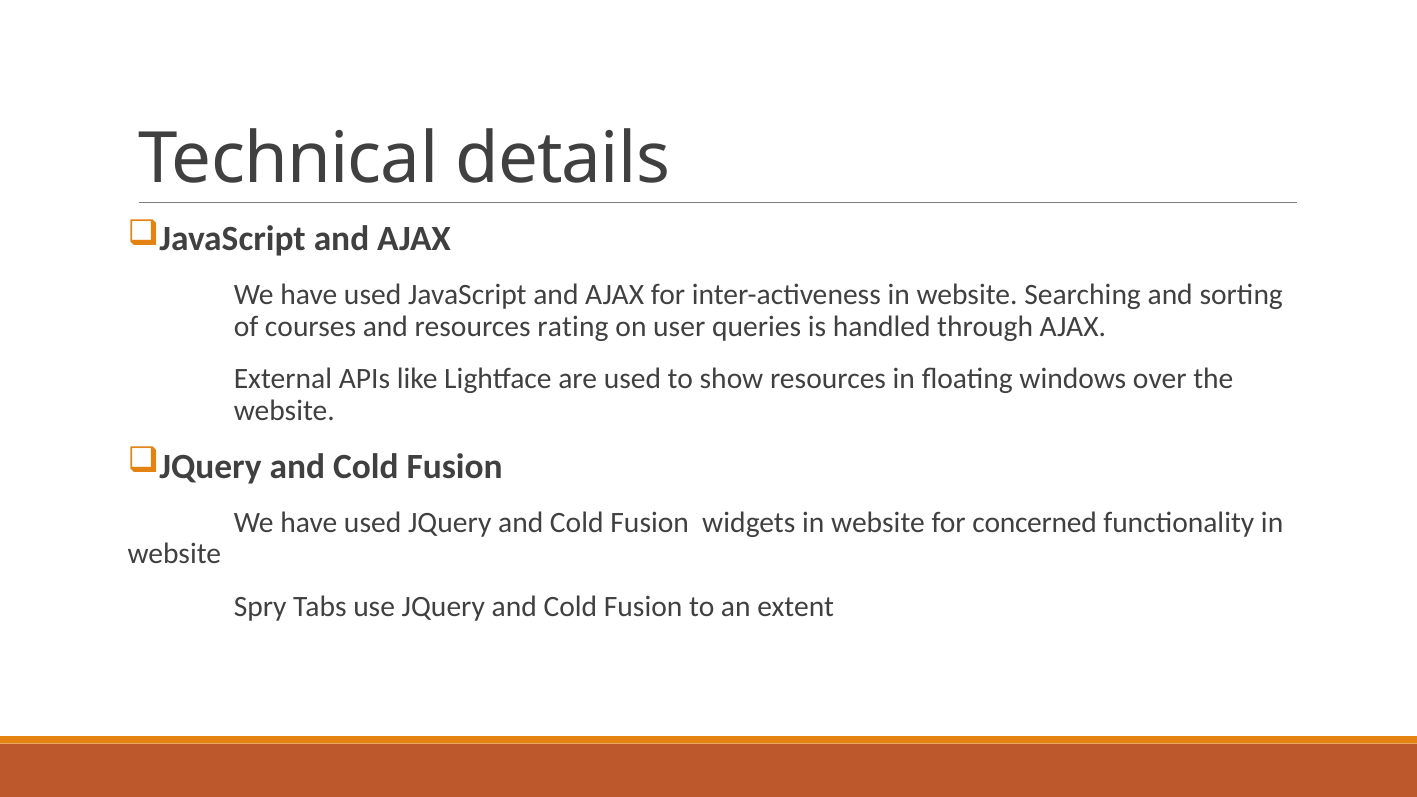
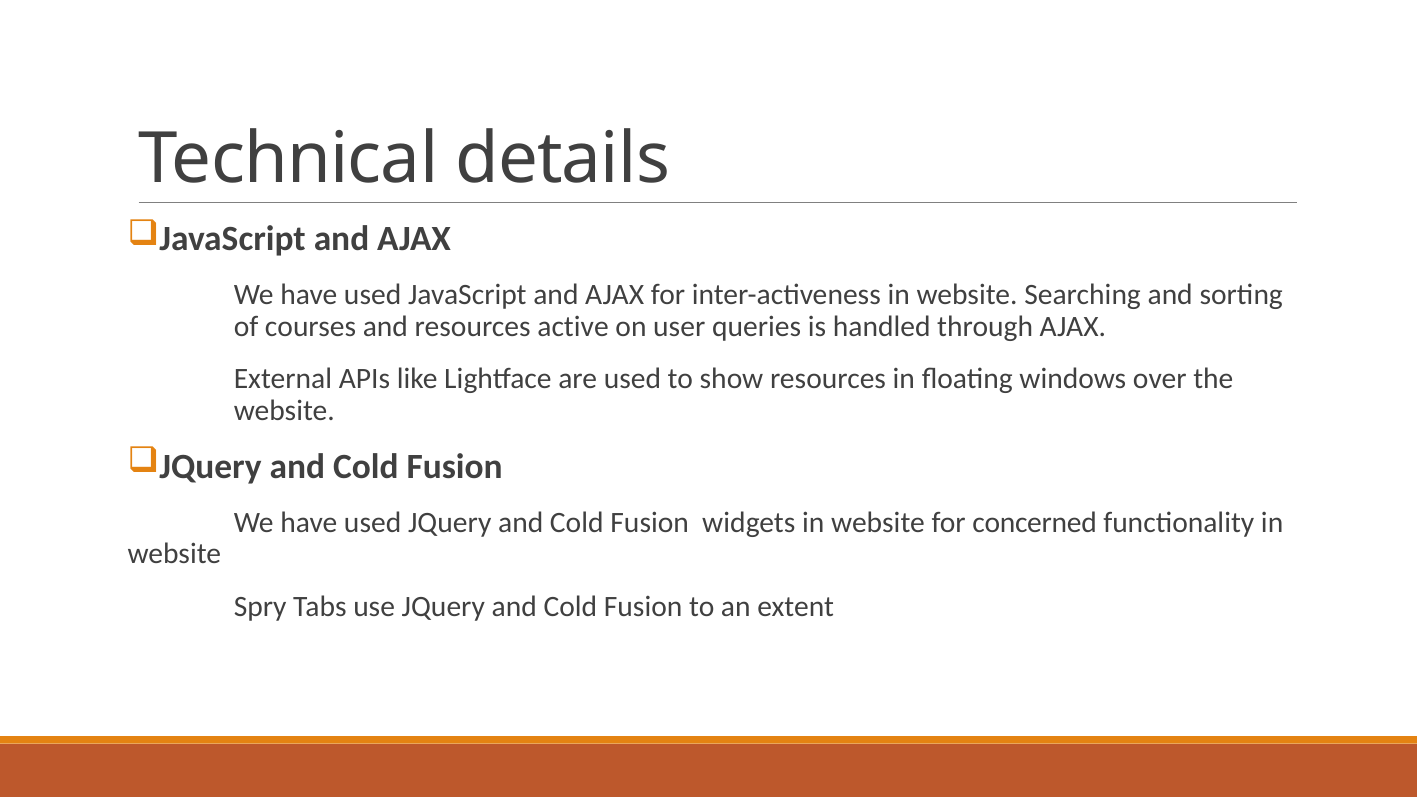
rating: rating -> active (573, 326)
